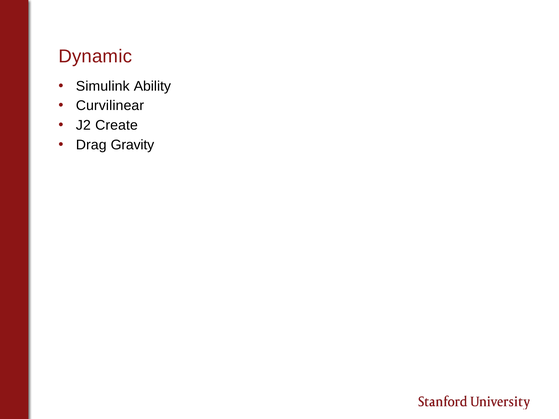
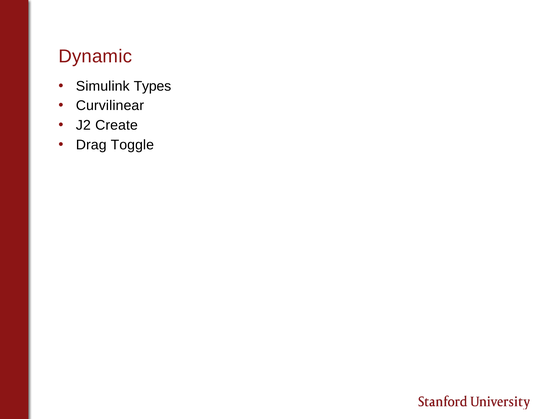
Ability: Ability -> Types (152, 86)
Gravity: Gravity -> Toggle (132, 145)
